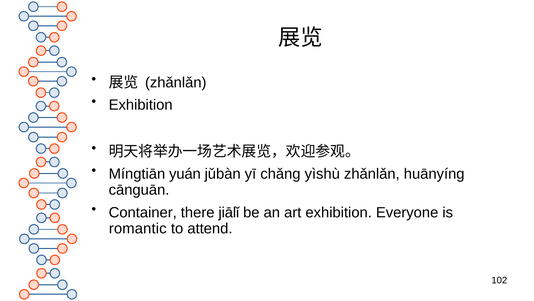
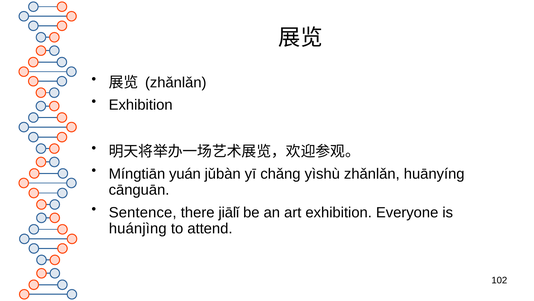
Container: Container -> Sentence (143, 212)
romantic: romantic -> huánjìng (138, 228)
